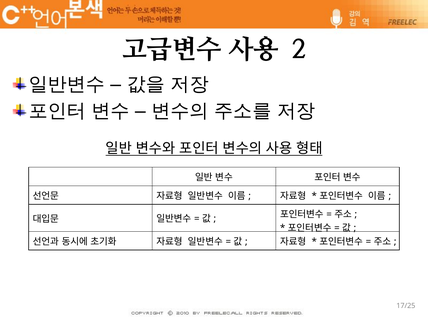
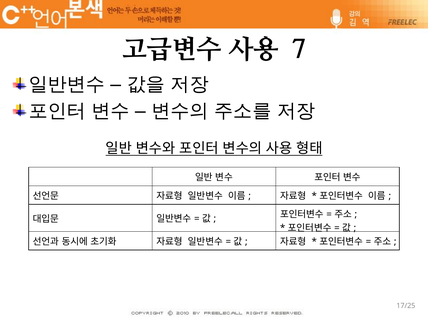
2: 2 -> 7 (299, 50)
